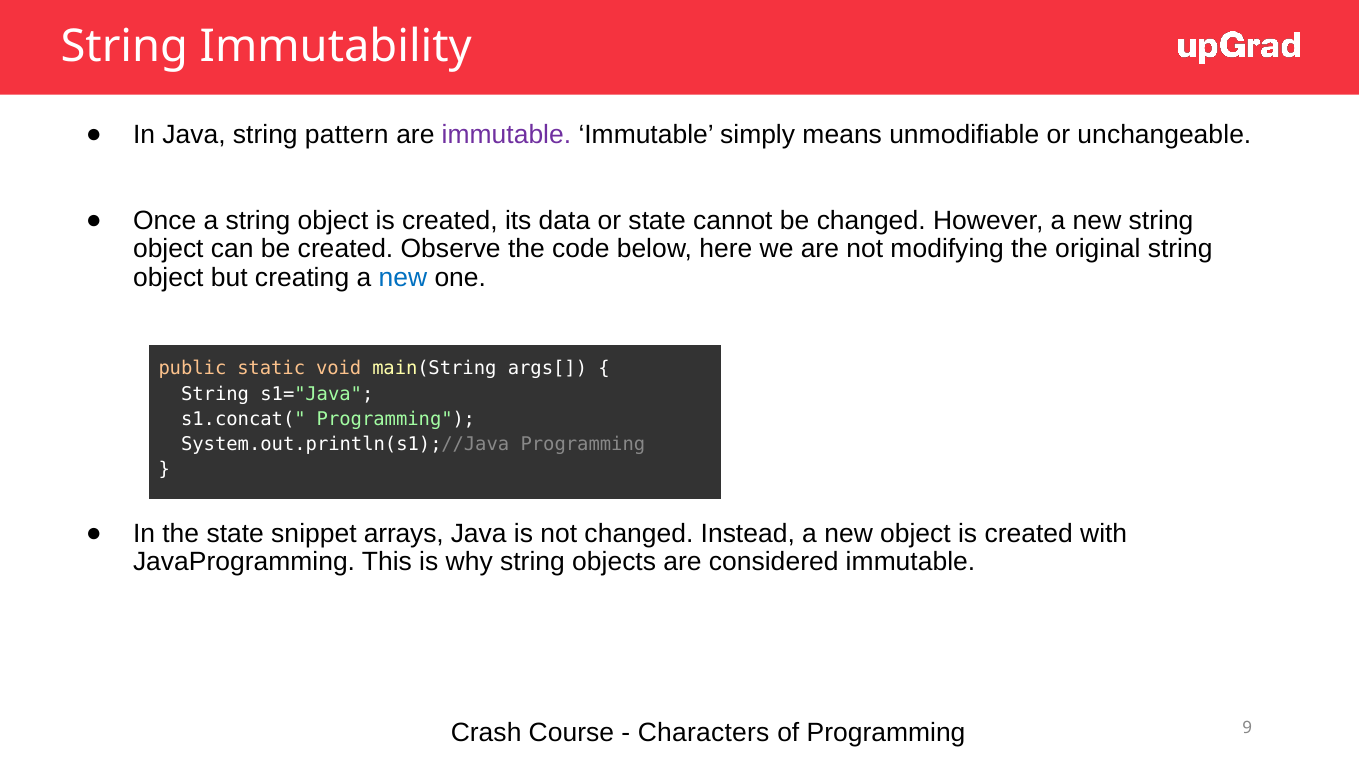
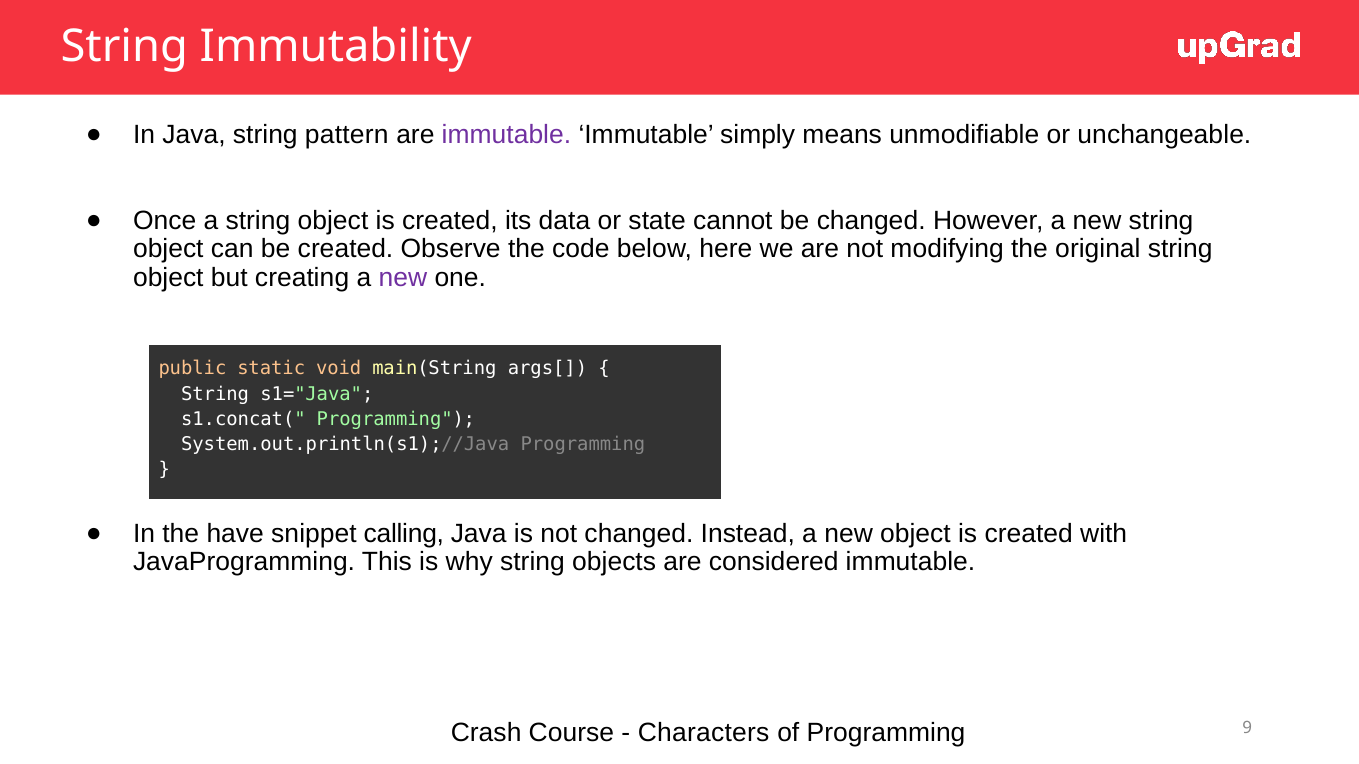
new colour: blue -> purple (403, 278)
the state: state -> have (235, 534)
arrays: arrays -> calling (404, 534)
